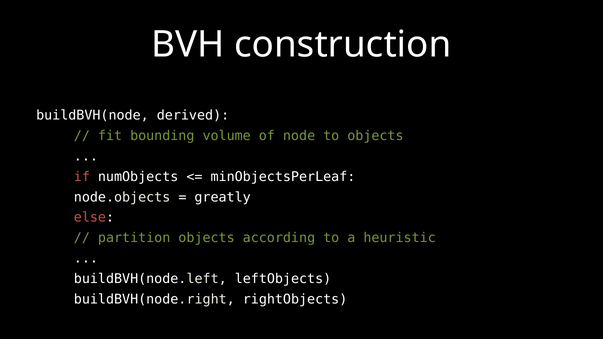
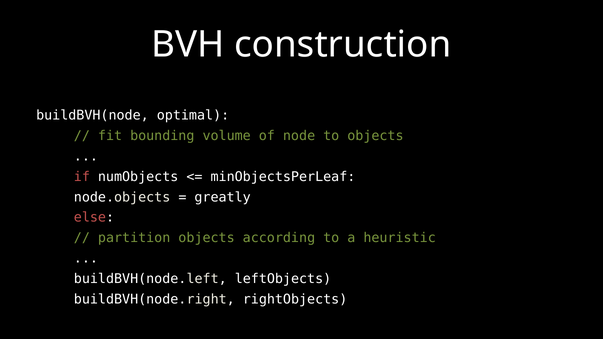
derived: derived -> optimal (193, 116)
